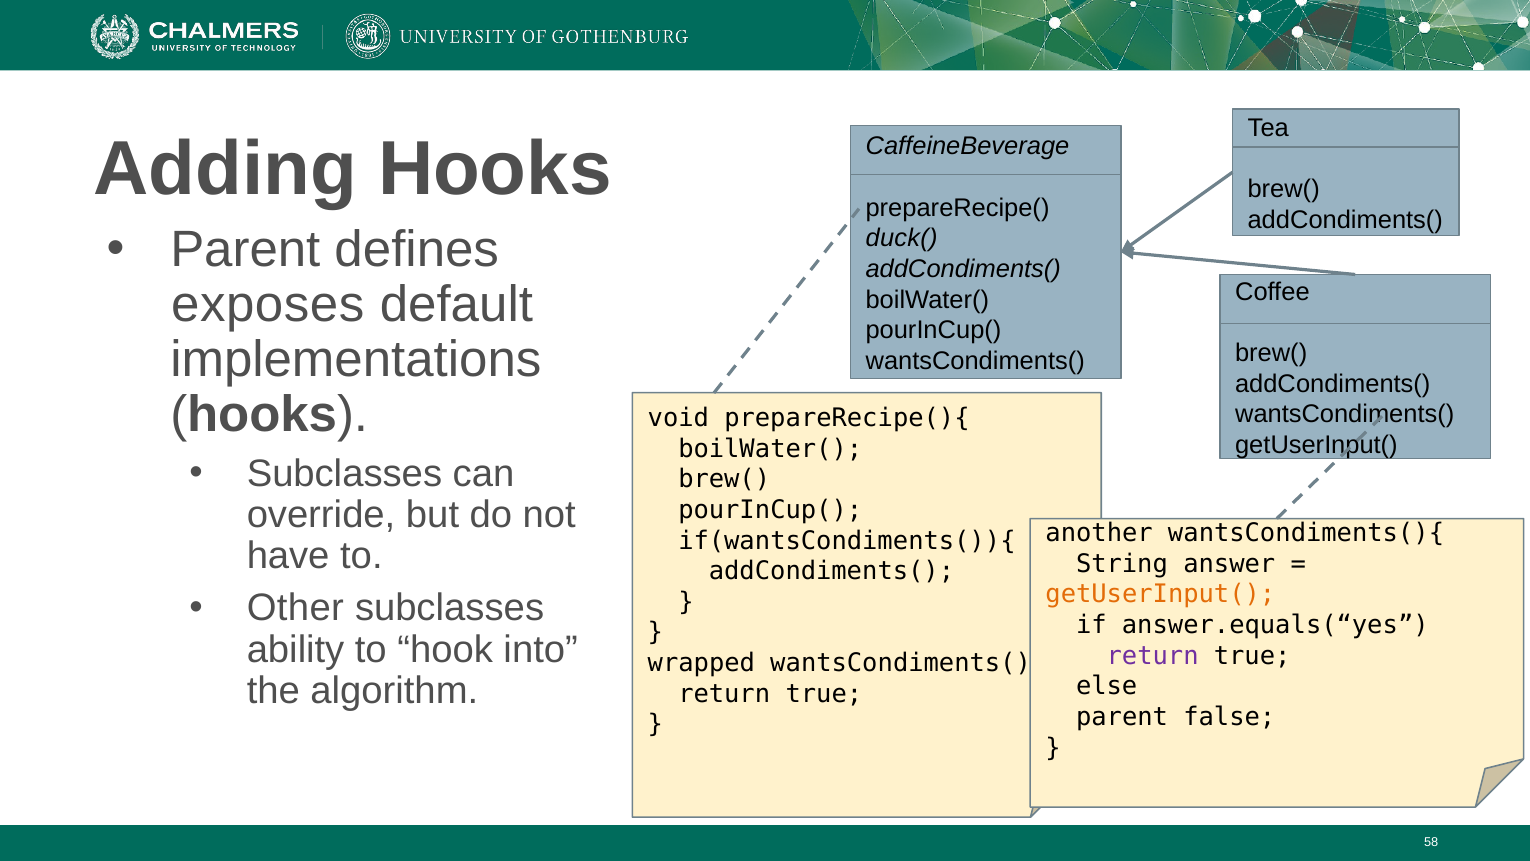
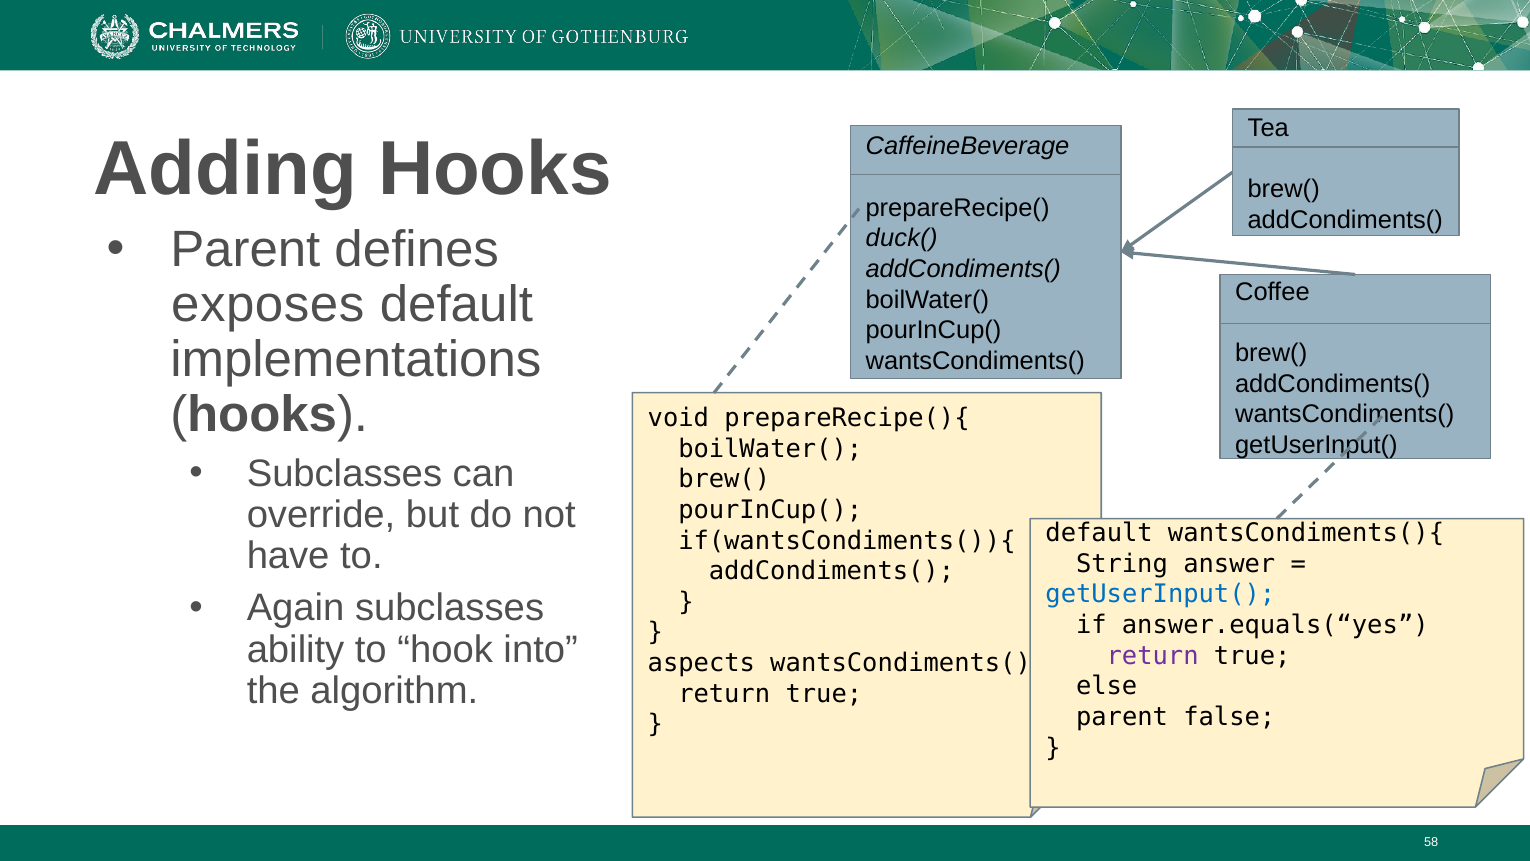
another: another -> default (1099, 533)
getUserInput( colour: orange -> blue (1160, 594)
Other: Other -> Again (296, 608)
wrapped: wrapped -> aspects (701, 663)
